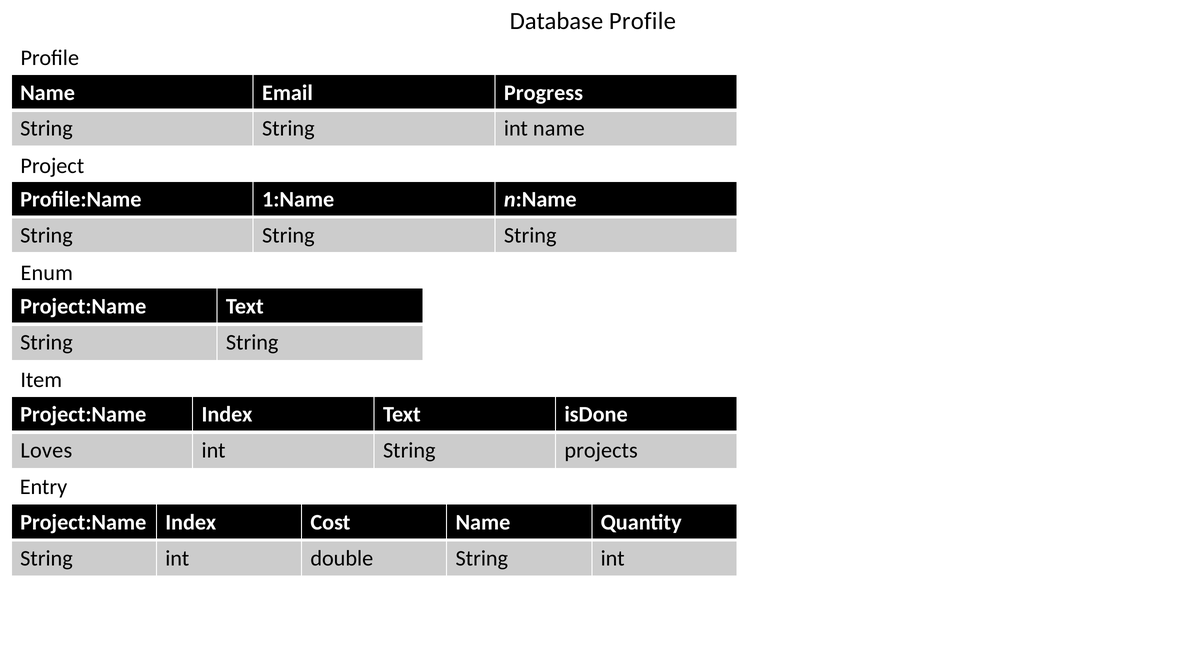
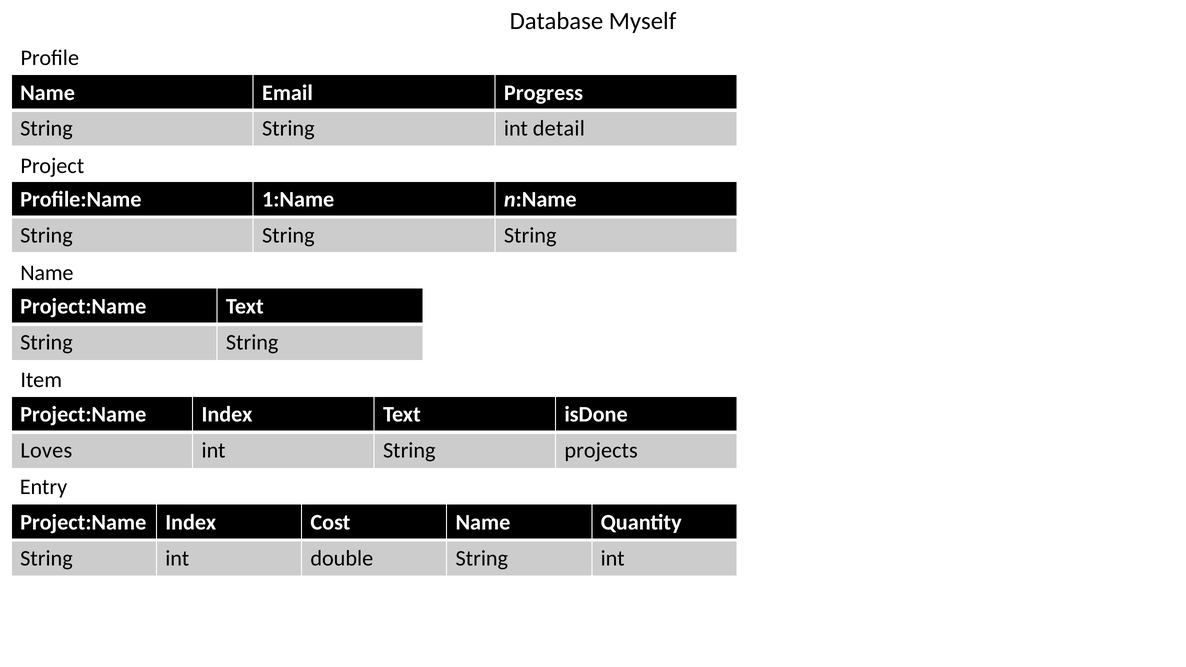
Database Profile: Profile -> Myself (643, 21)
int name: name -> detail (559, 129)
Enum: Enum -> Name (47, 273)
